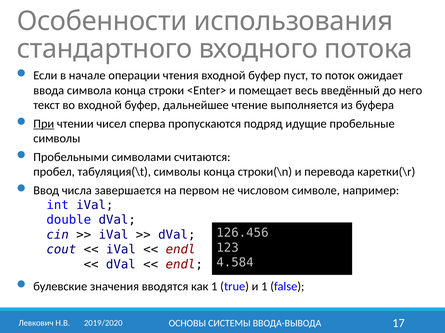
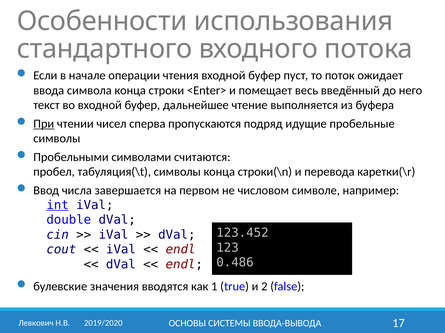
int underline: none -> present (58, 206)
126.456: 126.456 -> 123.452 (242, 233)
4.584: 4.584 -> 0.486 (235, 263)
и 1: 1 -> 2 (264, 287)
